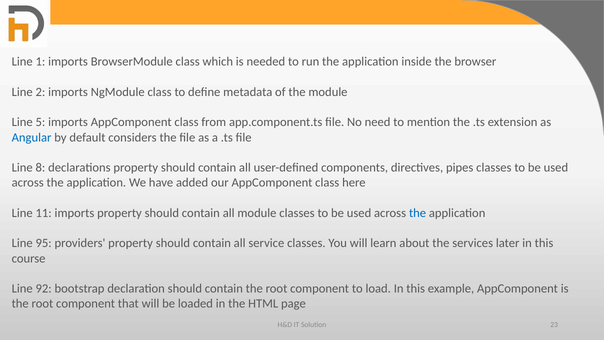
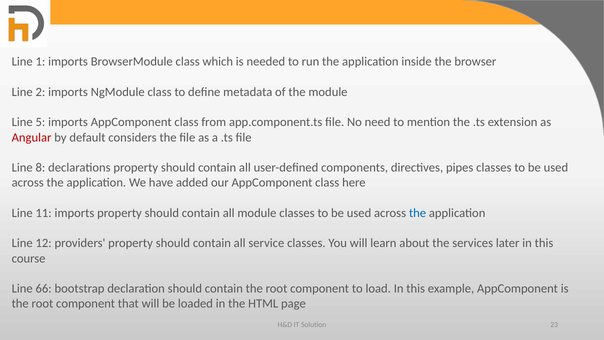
Angular colour: blue -> red (32, 137)
95: 95 -> 12 (44, 243)
92: 92 -> 66 (44, 288)
